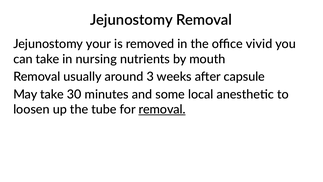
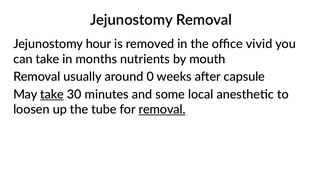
your: your -> hour (99, 44)
nursing: nursing -> months (96, 59)
3: 3 -> 0 (150, 77)
take underline: none -> present (52, 94)
